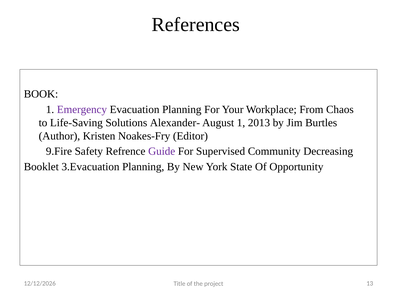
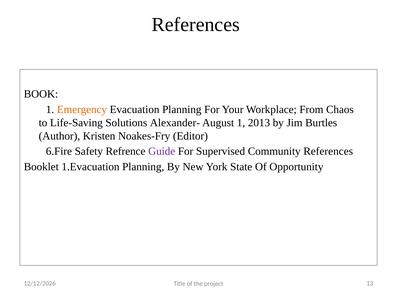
Emergency colour: purple -> orange (82, 110)
9.Fire: 9.Fire -> 6.Fire (59, 152)
Community Decreasing: Decreasing -> References (328, 152)
3.Evacuation: 3.Evacuation -> 1.Evacuation (90, 167)
